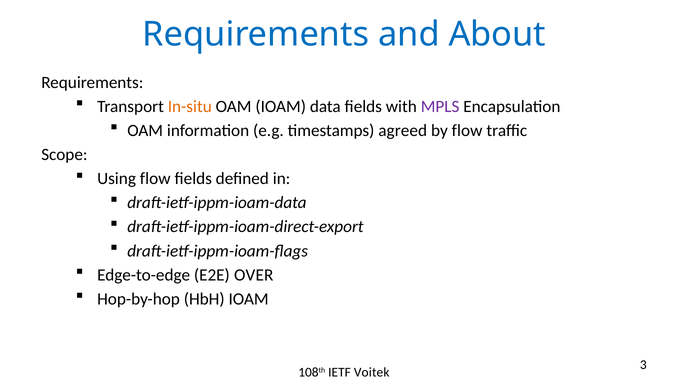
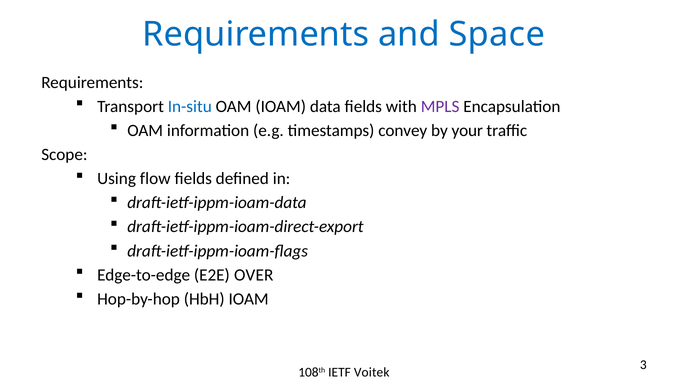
About: About -> Space (497, 35)
In-situ colour: orange -> blue (190, 106)
agreed: agreed -> convey (403, 130)
by flow: flow -> your (467, 130)
